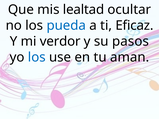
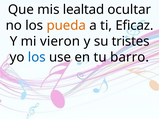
pueda colour: blue -> orange (66, 26)
verdor: verdor -> vieron (60, 41)
pasos: pasos -> tristes (131, 41)
aman: aman -> barro (130, 57)
